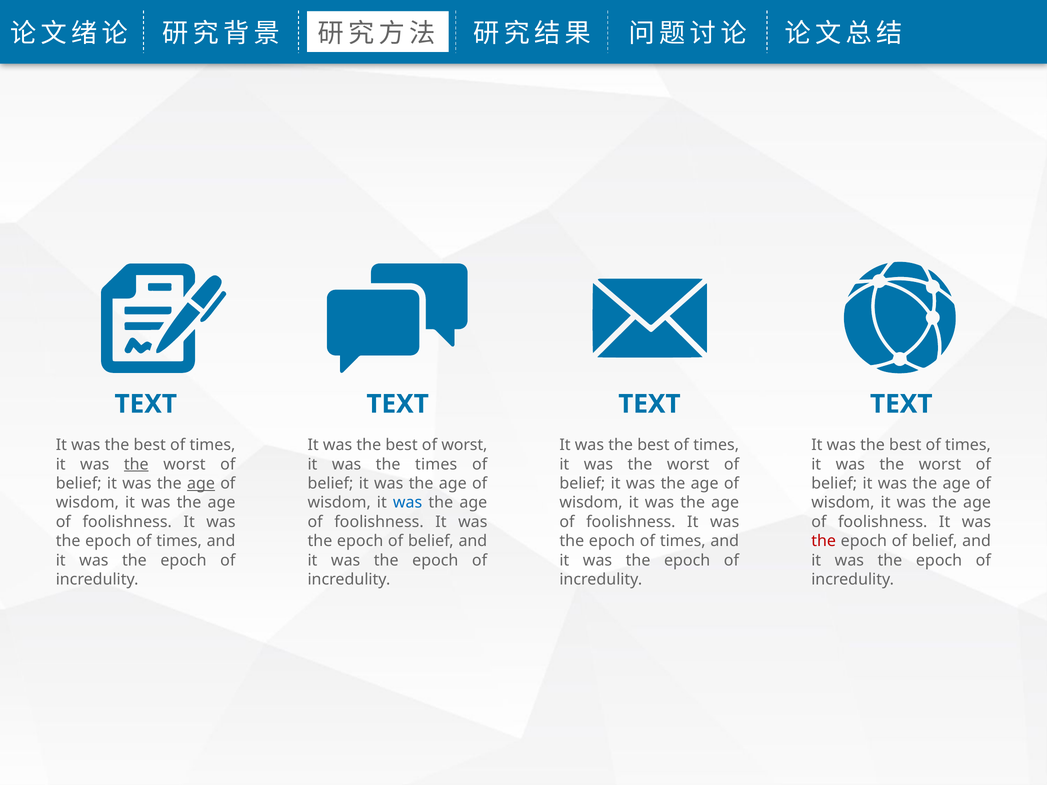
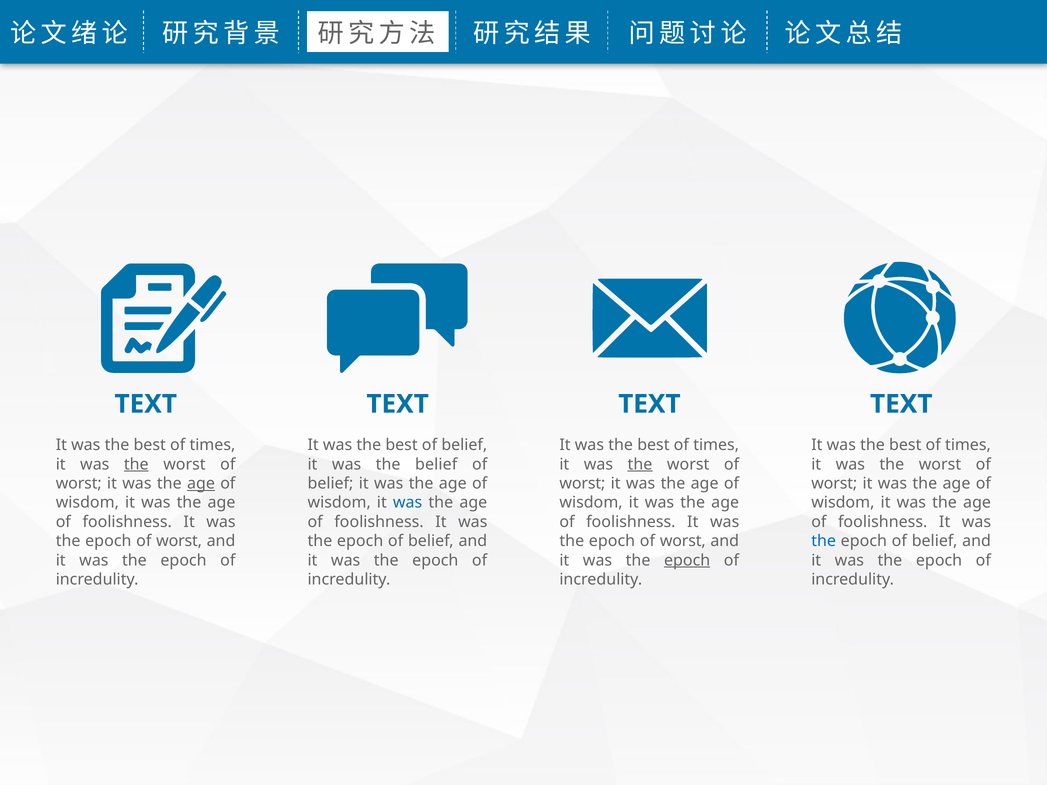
best of worst: worst -> belief (464, 445)
the times: times -> belief (436, 464)
the underline: none -> present (640, 464)
belief: belief -> worst (79, 484)
belief: belief -> worst (582, 484)
belief: belief -> worst (834, 484)
times: times -> worst (179, 541)
times: times -> worst (683, 541)
the colour: red -> blue (824, 541)
epoch underline: none -> present (687, 560)
